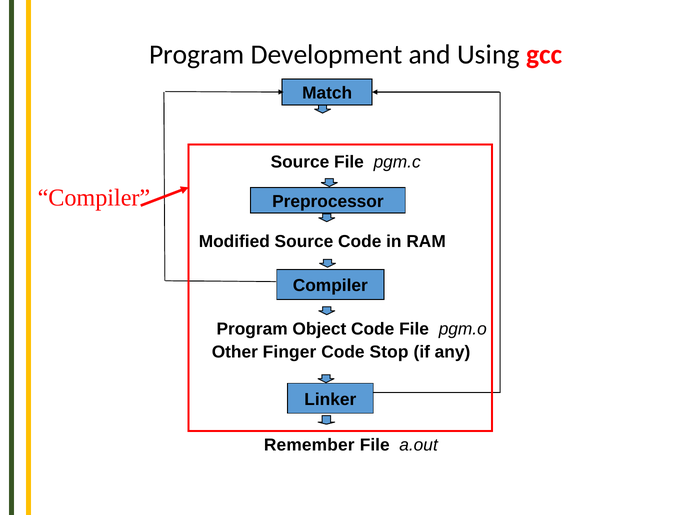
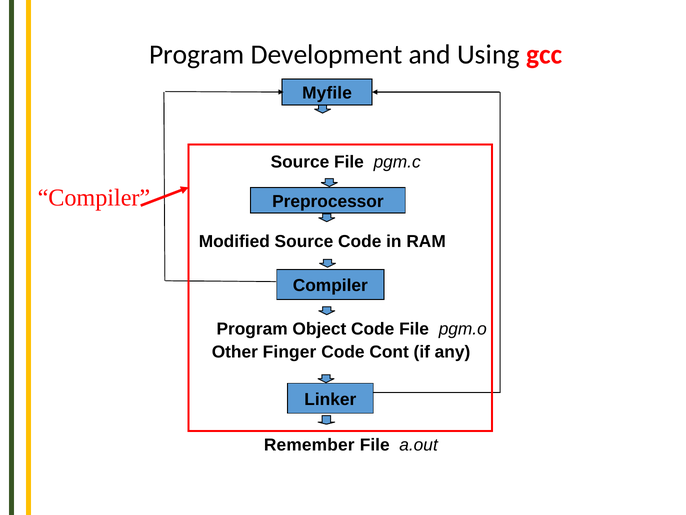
Match: Match -> Myfile (327, 93)
Stop: Stop -> Cont (389, 351)
